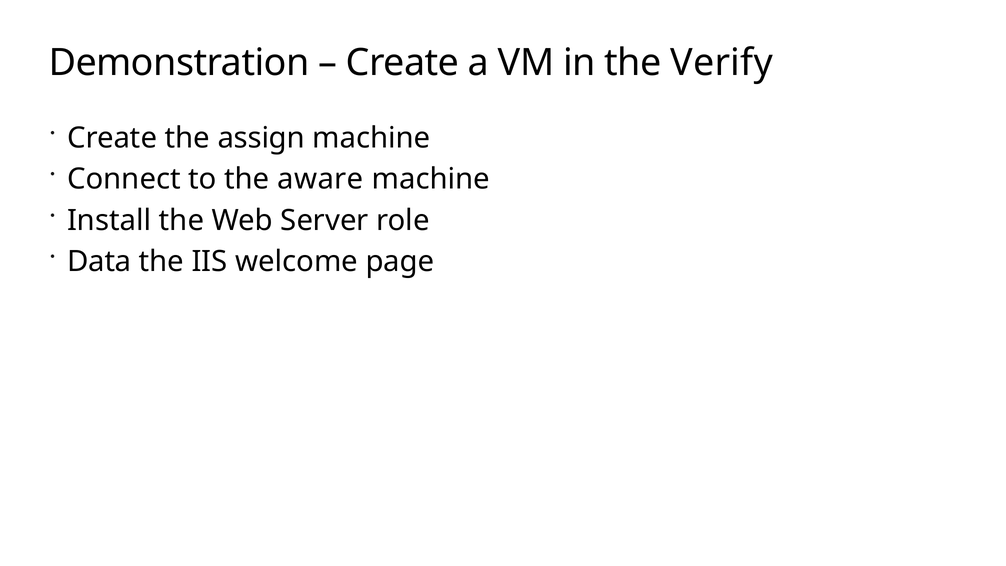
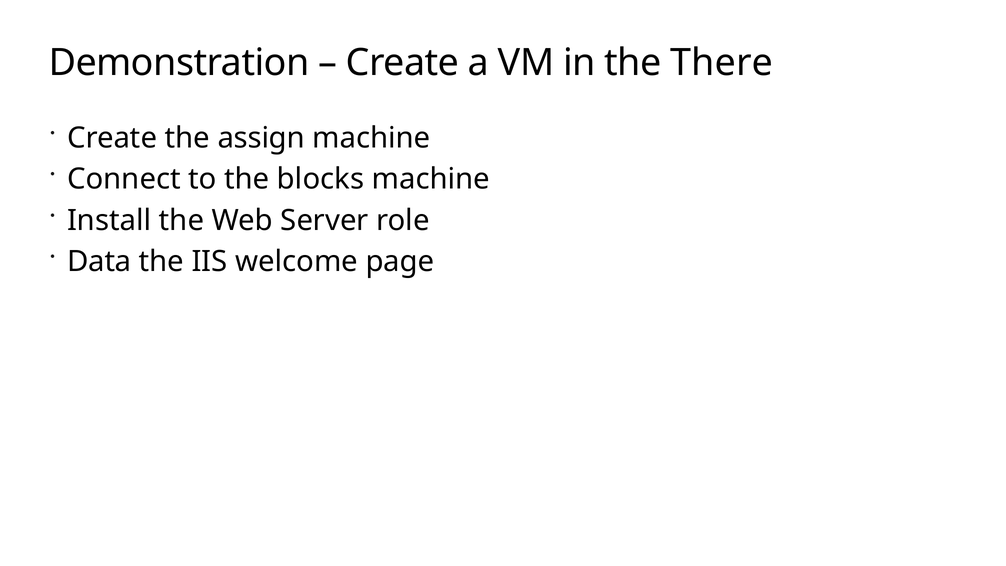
Verify: Verify -> There (722, 63)
aware: aware -> blocks (321, 179)
